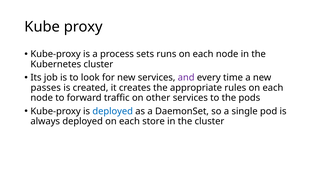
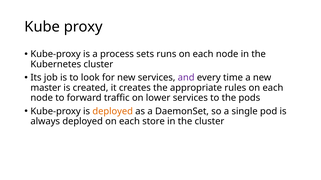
passes: passes -> master (46, 88)
other: other -> lower (158, 98)
deployed colour: blue -> orange (113, 112)
